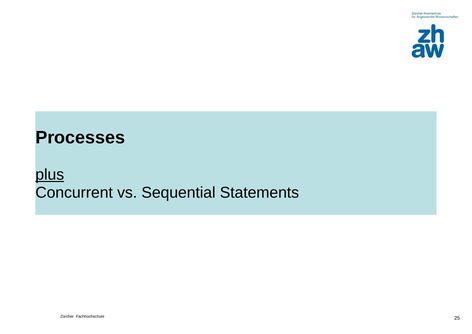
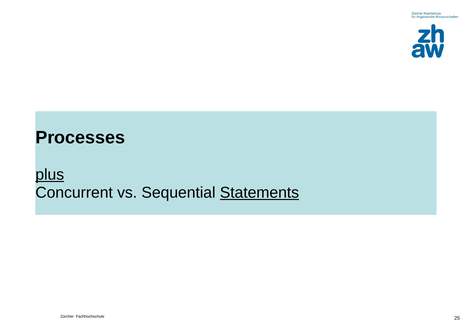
Statements underline: none -> present (259, 193)
